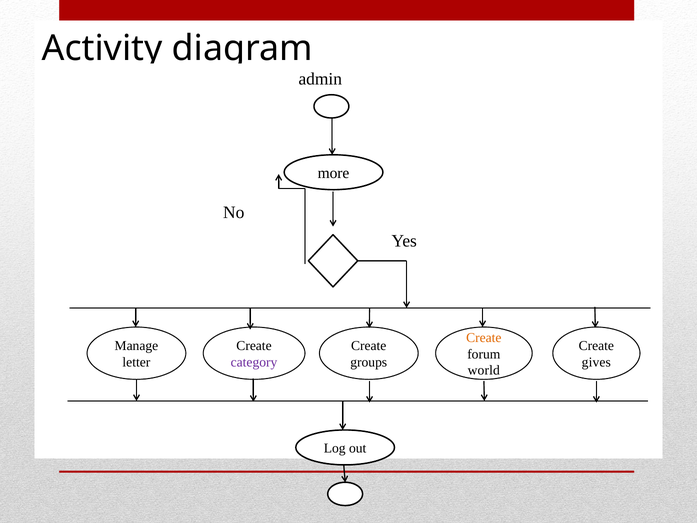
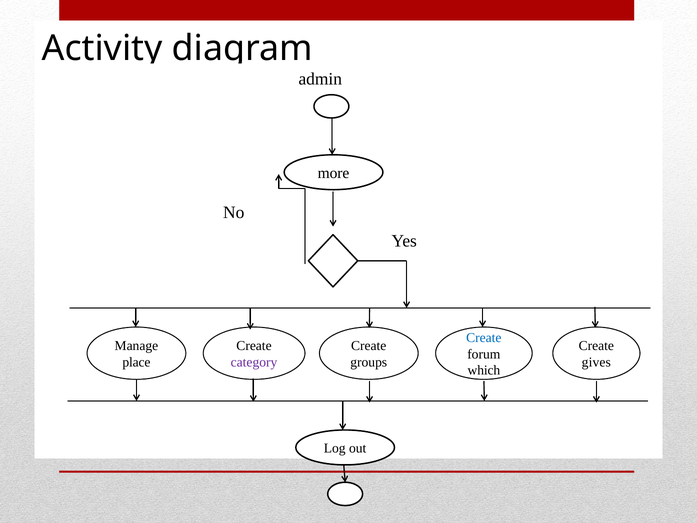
Create colour: orange -> blue (484, 338)
letter: letter -> place (136, 362)
world: world -> which (484, 370)
